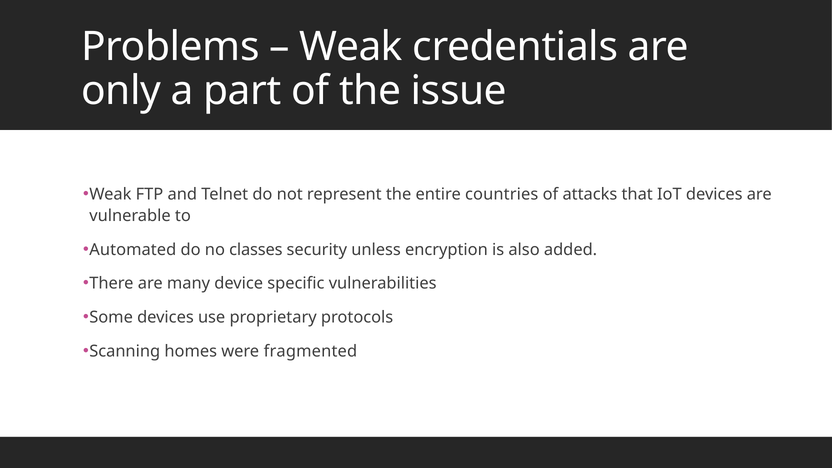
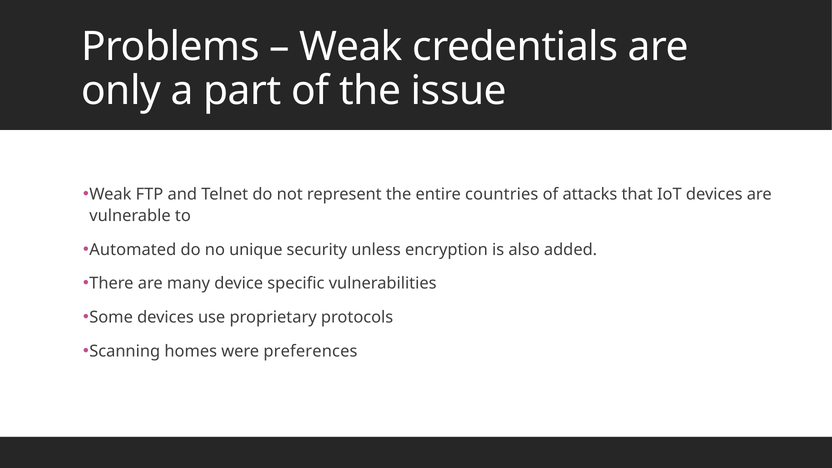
classes: classes -> unique (256, 250)
fragmented: fragmented -> preferences (310, 351)
